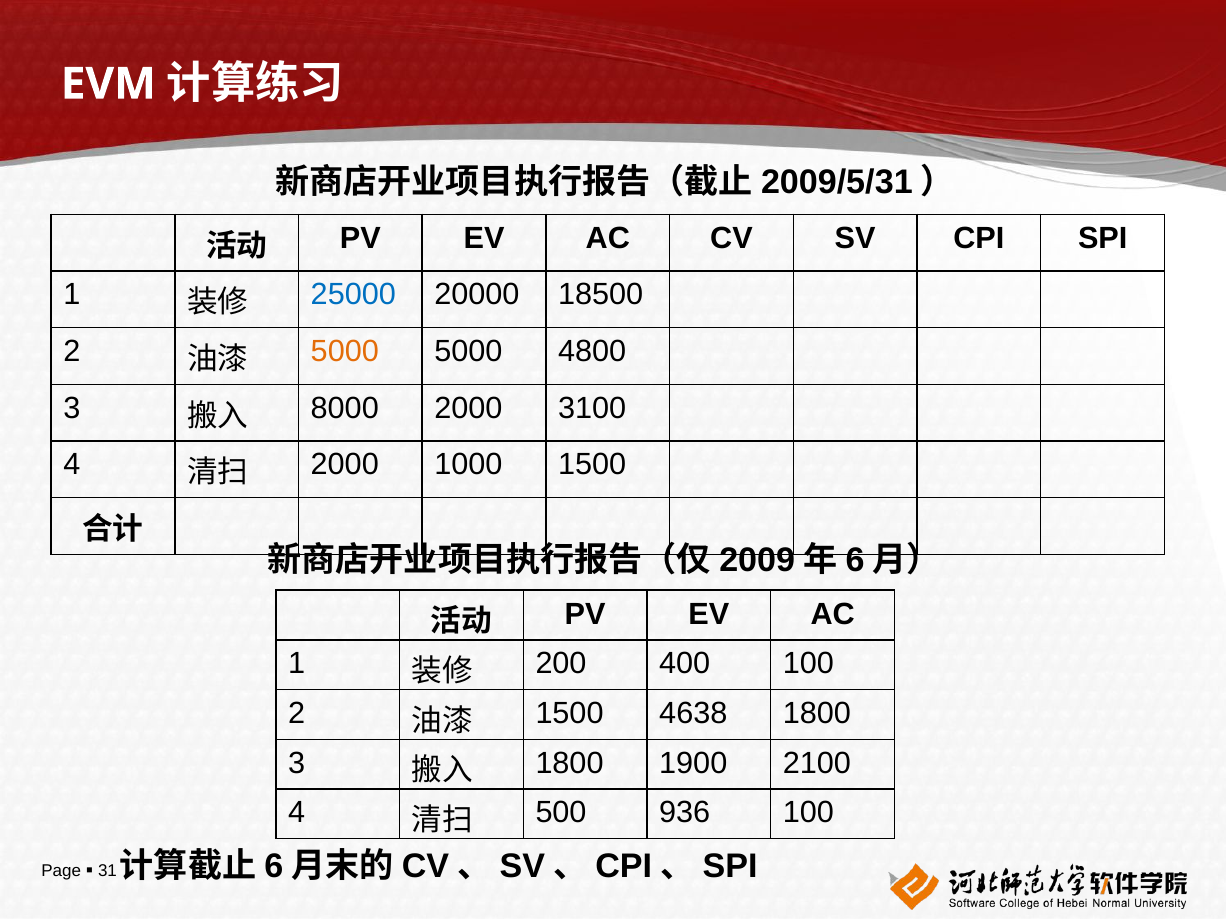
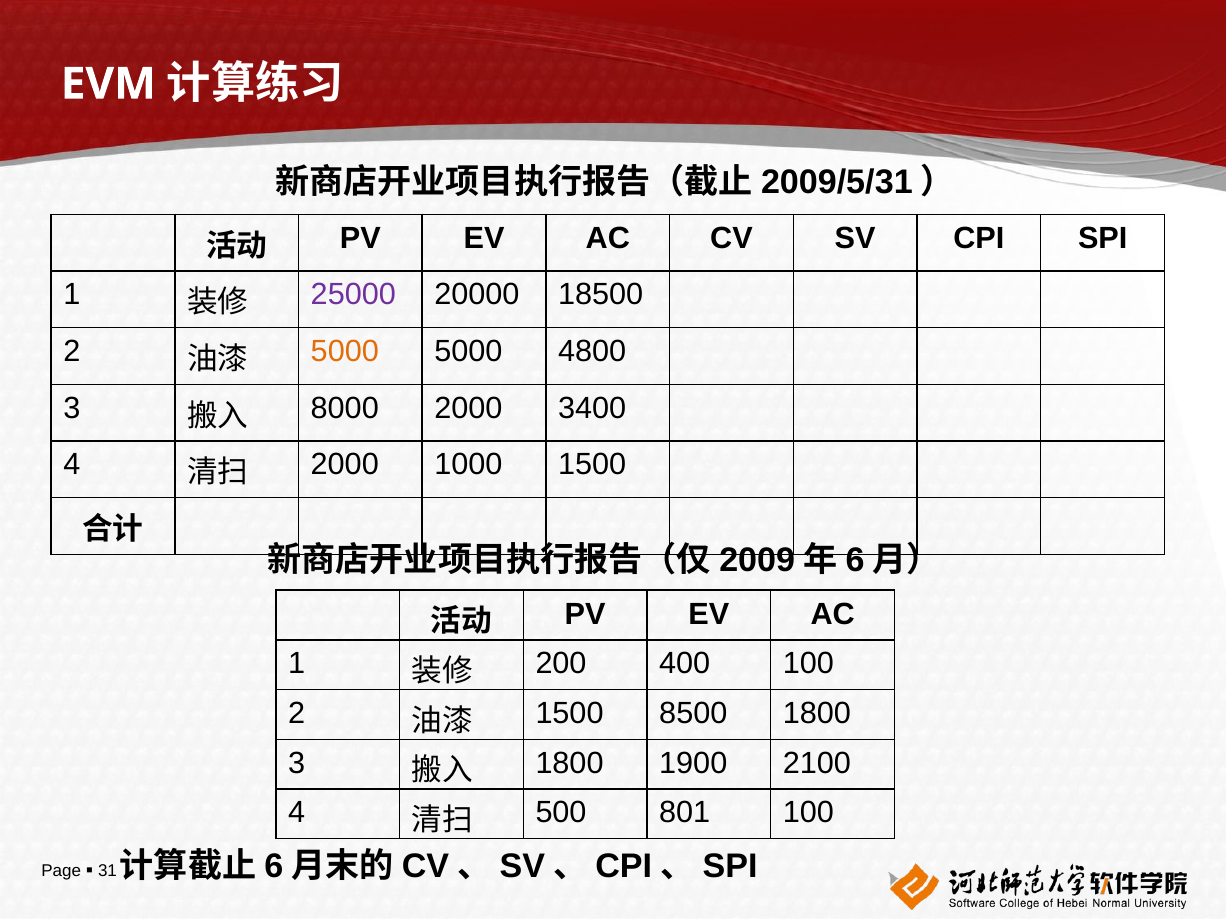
25000 colour: blue -> purple (353, 295)
3100: 3100 -> 3400 (592, 408)
4638: 4638 -> 8500 (693, 714)
936: 936 -> 801 (685, 813)
